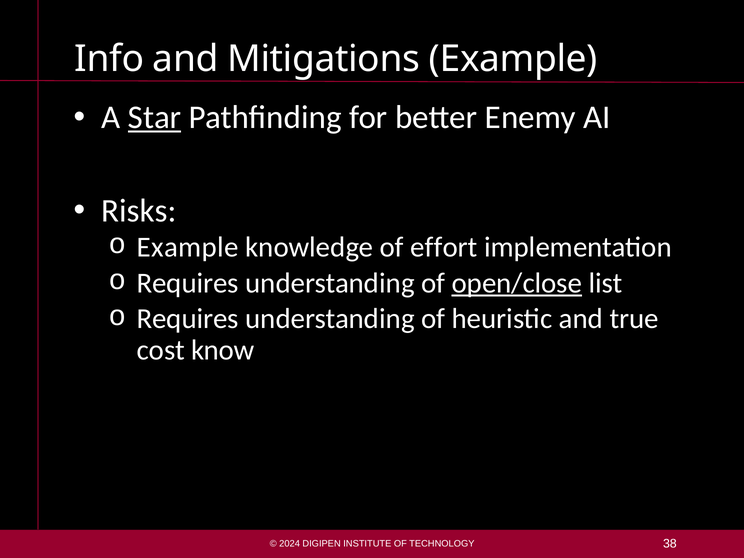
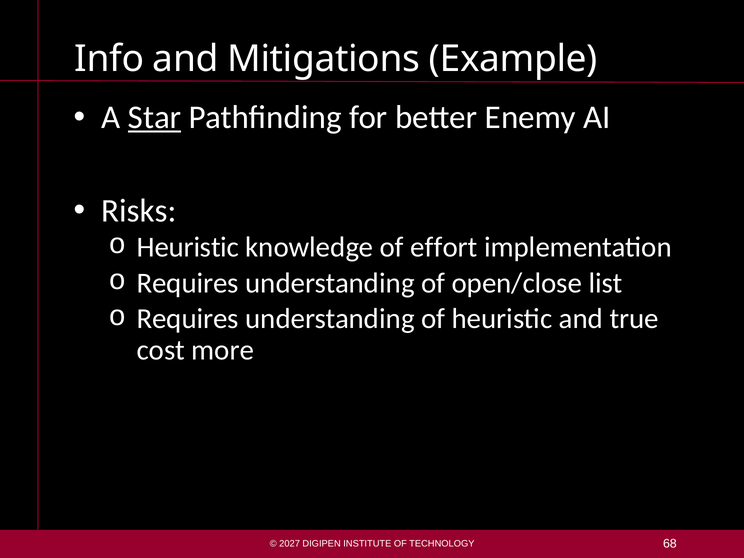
Example: Example -> Heuristic (188, 247)
open/close underline: present -> none (517, 283)
know: know -> more (223, 350)
2024: 2024 -> 2027 (290, 544)
38: 38 -> 68 (670, 544)
